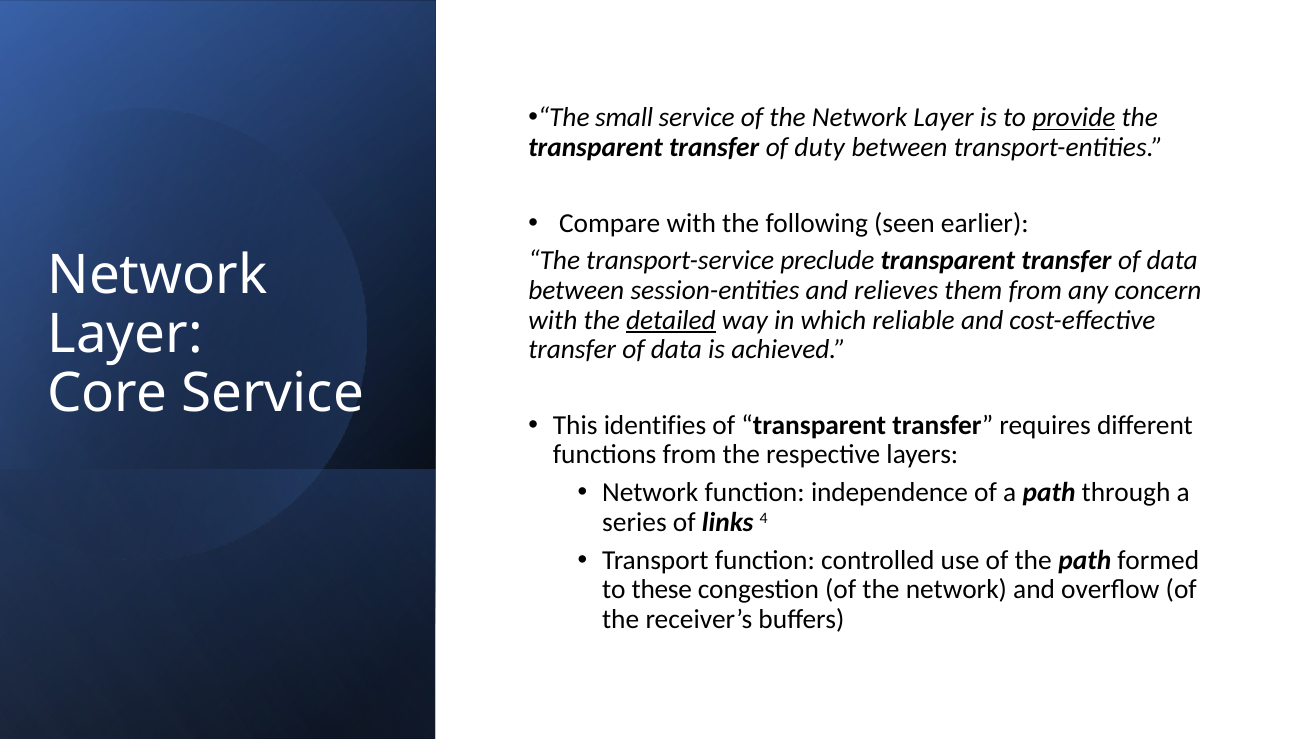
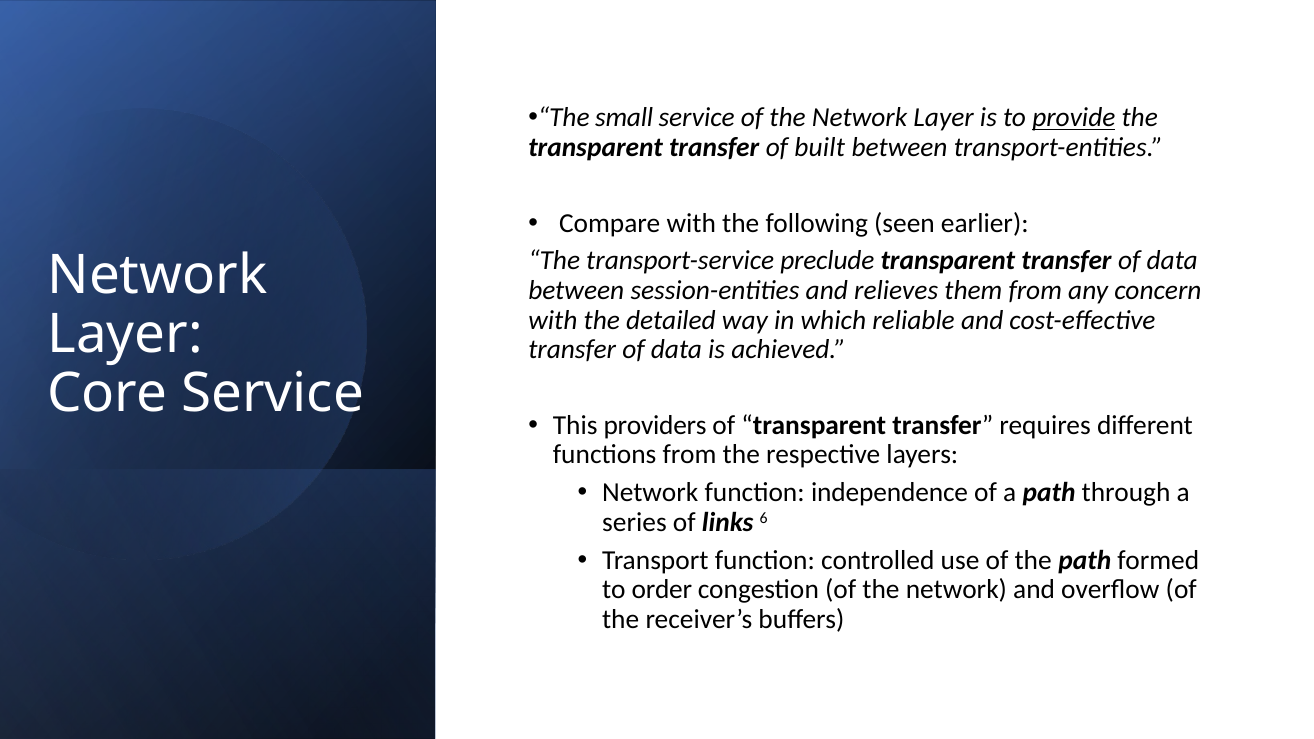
duty: duty -> built (820, 147)
detailed underline: present -> none (671, 320)
identifies: identifies -> providers (655, 425)
4: 4 -> 6 (764, 518)
these: these -> order (662, 590)
